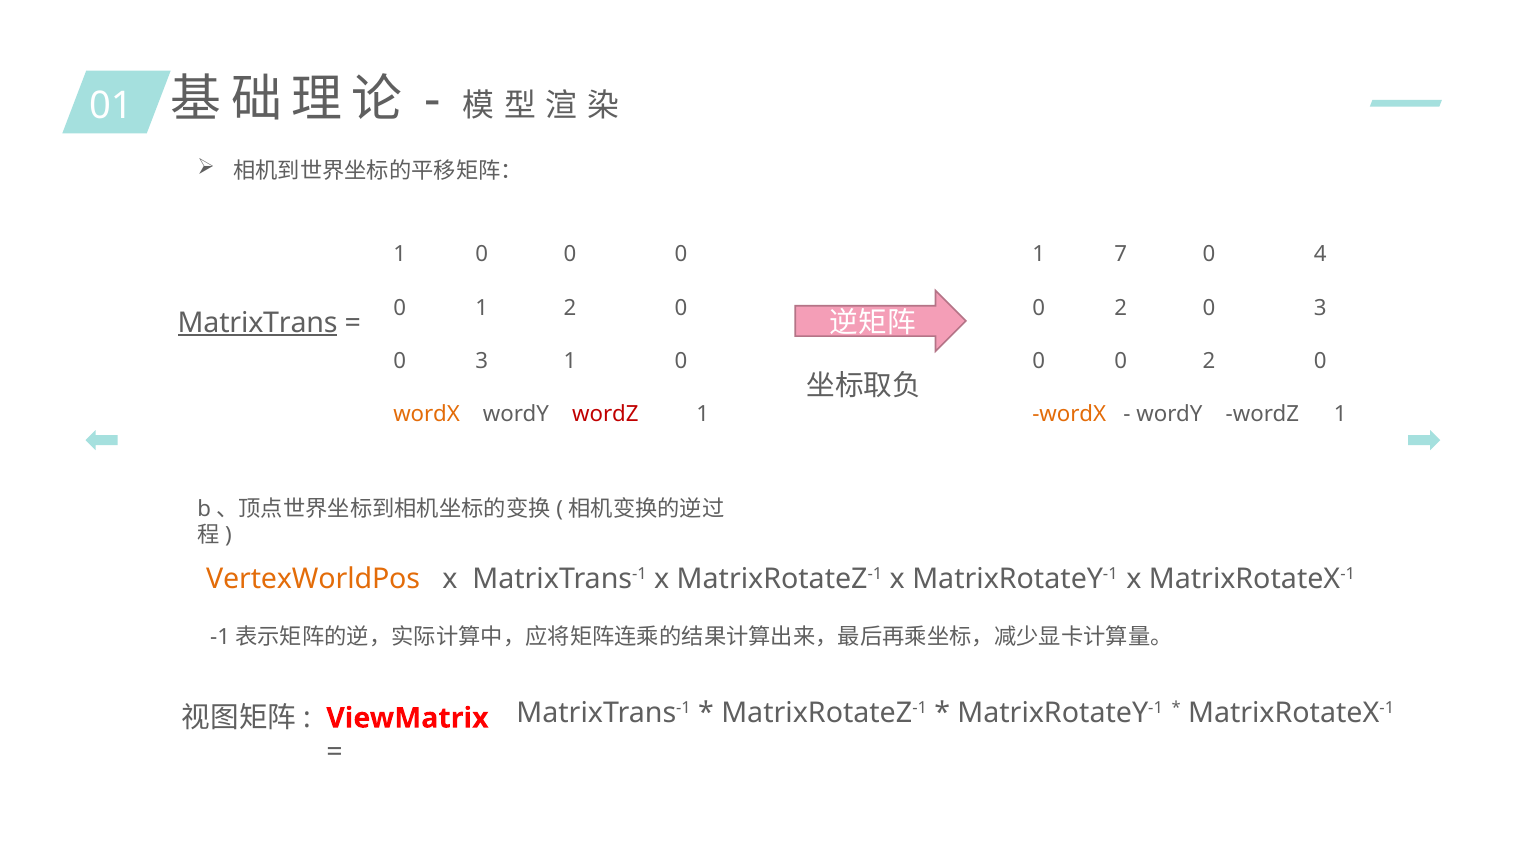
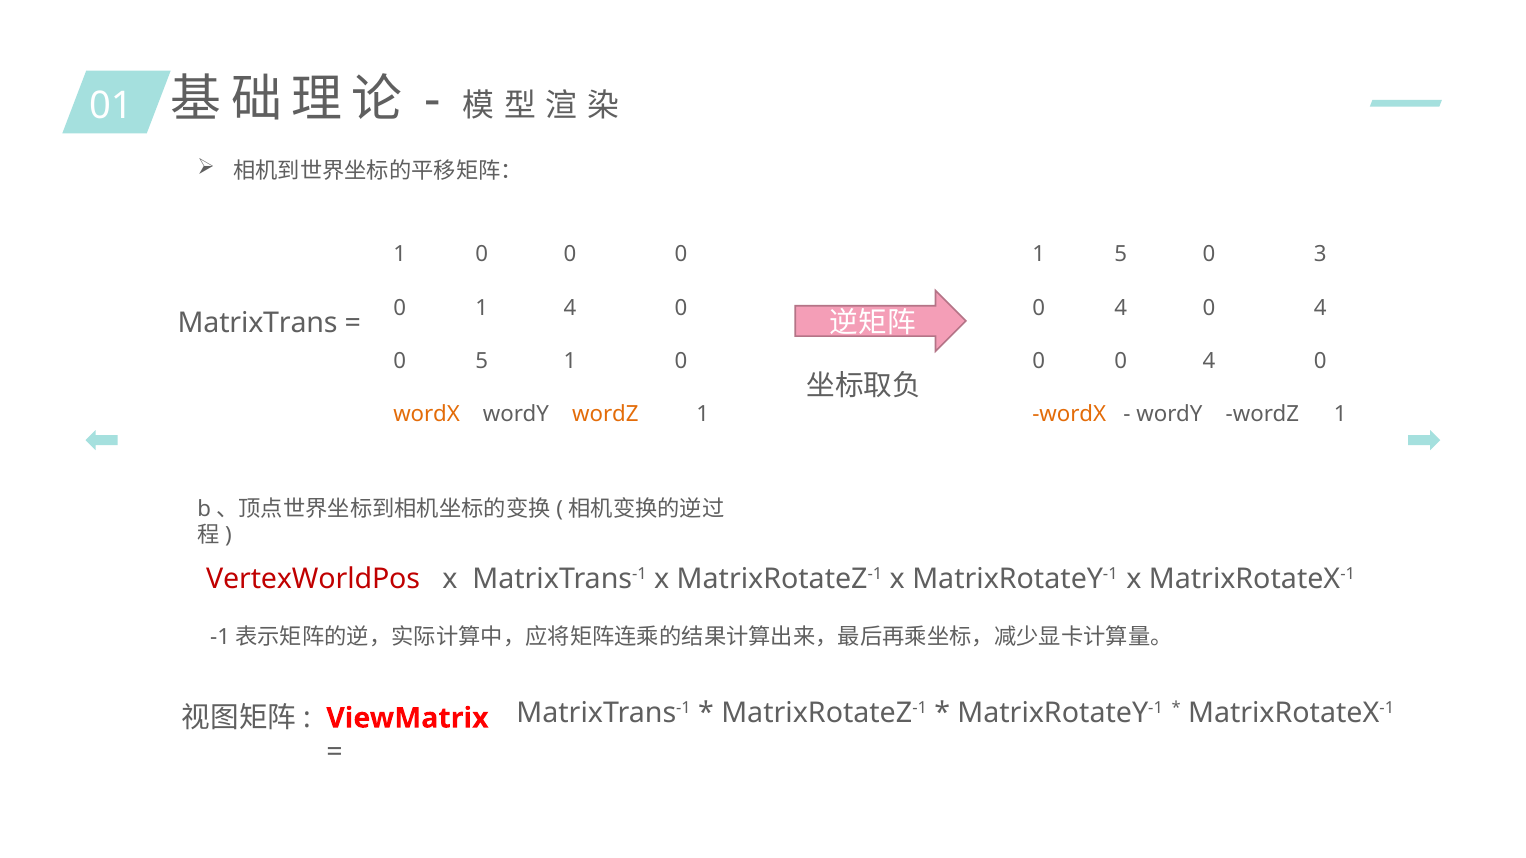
1 7: 7 -> 5 (1121, 254)
4: 4 -> 3 (1320, 254)
1 2: 2 -> 4 (570, 308)
2: 2 -> 4 (1121, 308)
3: 3 -> 4 (1320, 308)
MatrixTrans underline: present -> none (258, 323)
3: 3 -> 5 (482, 361)
0 0 2: 2 -> 4 (1209, 361)
wordZ colour: red -> orange (605, 415)
VertexWorldPos colour: orange -> red (313, 579)
